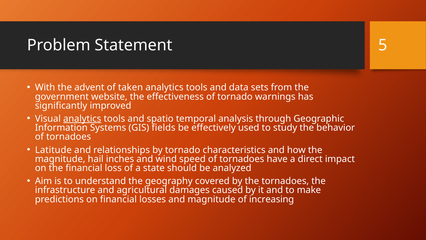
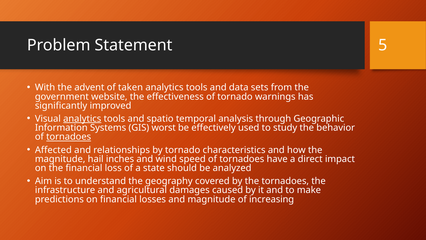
fields: fields -> worst (164, 128)
tornadoes underline: none -> present (69, 137)
Latitude: Latitude -> Affected (53, 150)
